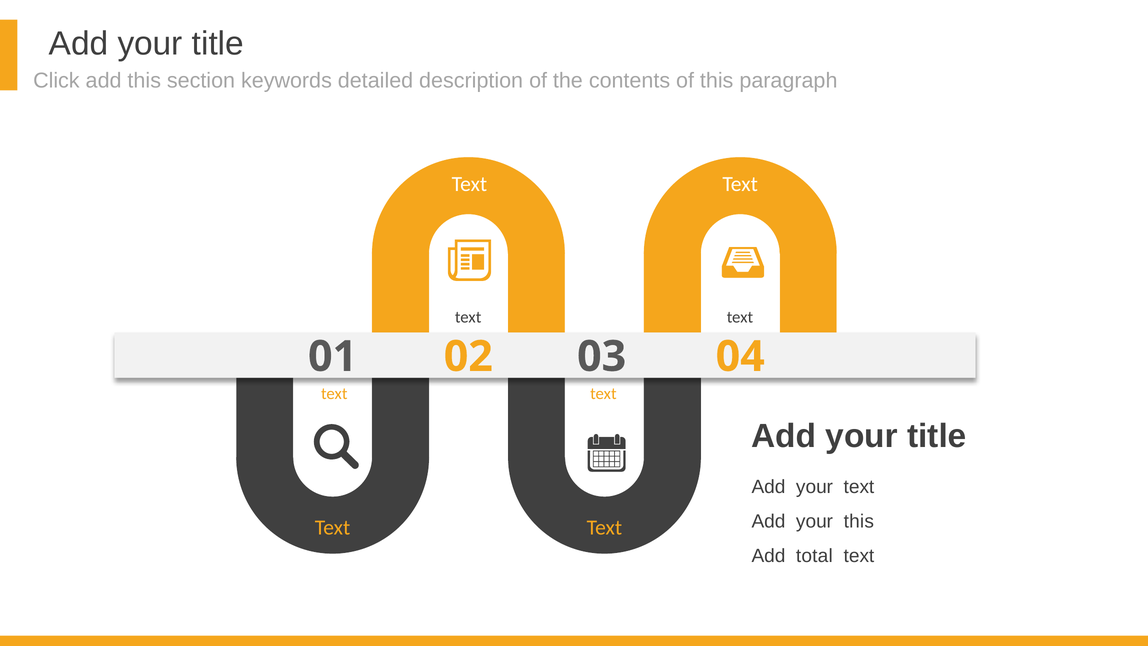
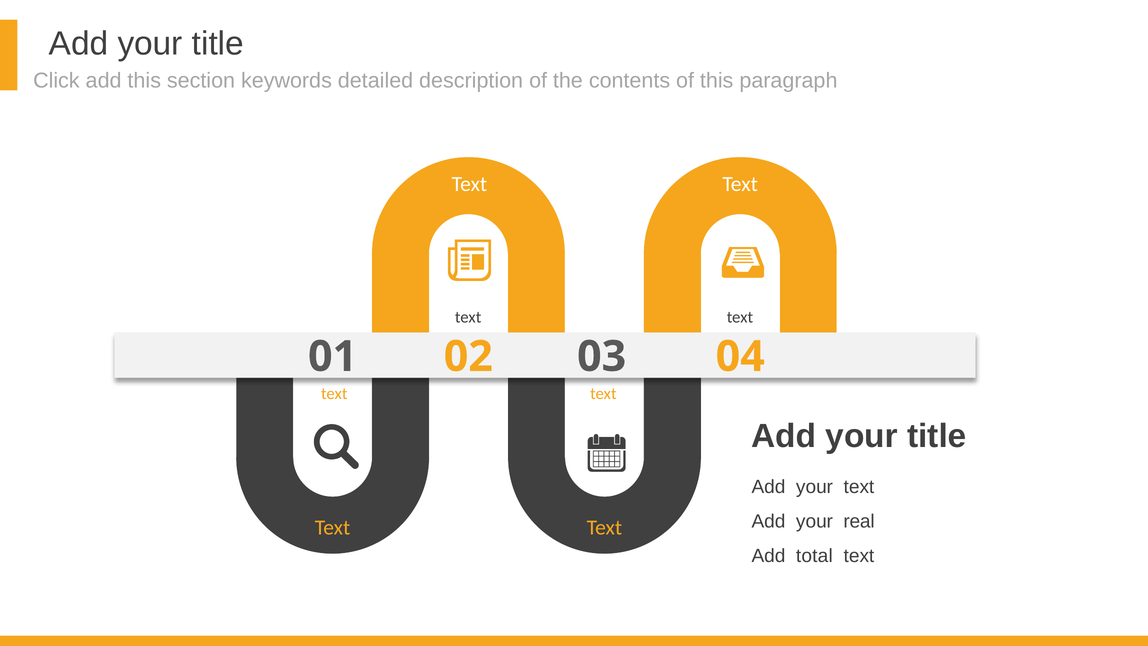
your this: this -> real (859, 521)
